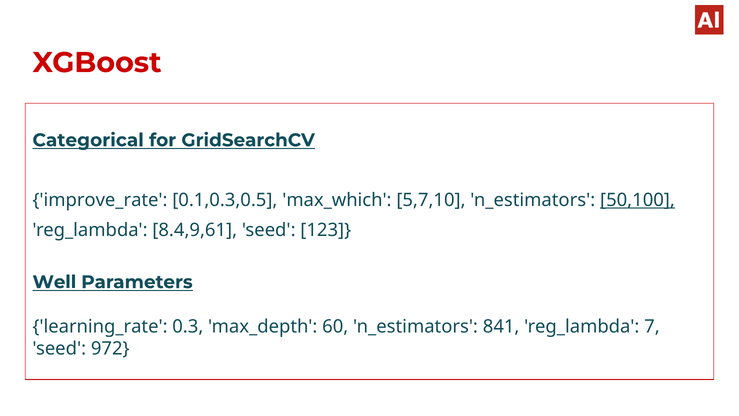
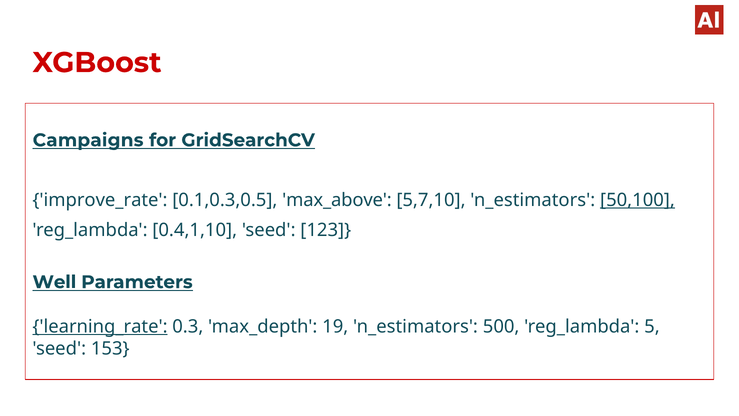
Categorical: Categorical -> Campaigns (88, 140)
max_which: max_which -> max_above (337, 200)
8.4,9,61: 8.4,9,61 -> 0.4,1,10 (195, 230)
learning_rate underline: none -> present (100, 326)
60: 60 -> 19 (335, 326)
841: 841 -> 500 (501, 326)
7: 7 -> 5 (652, 326)
972: 972 -> 153 (110, 348)
